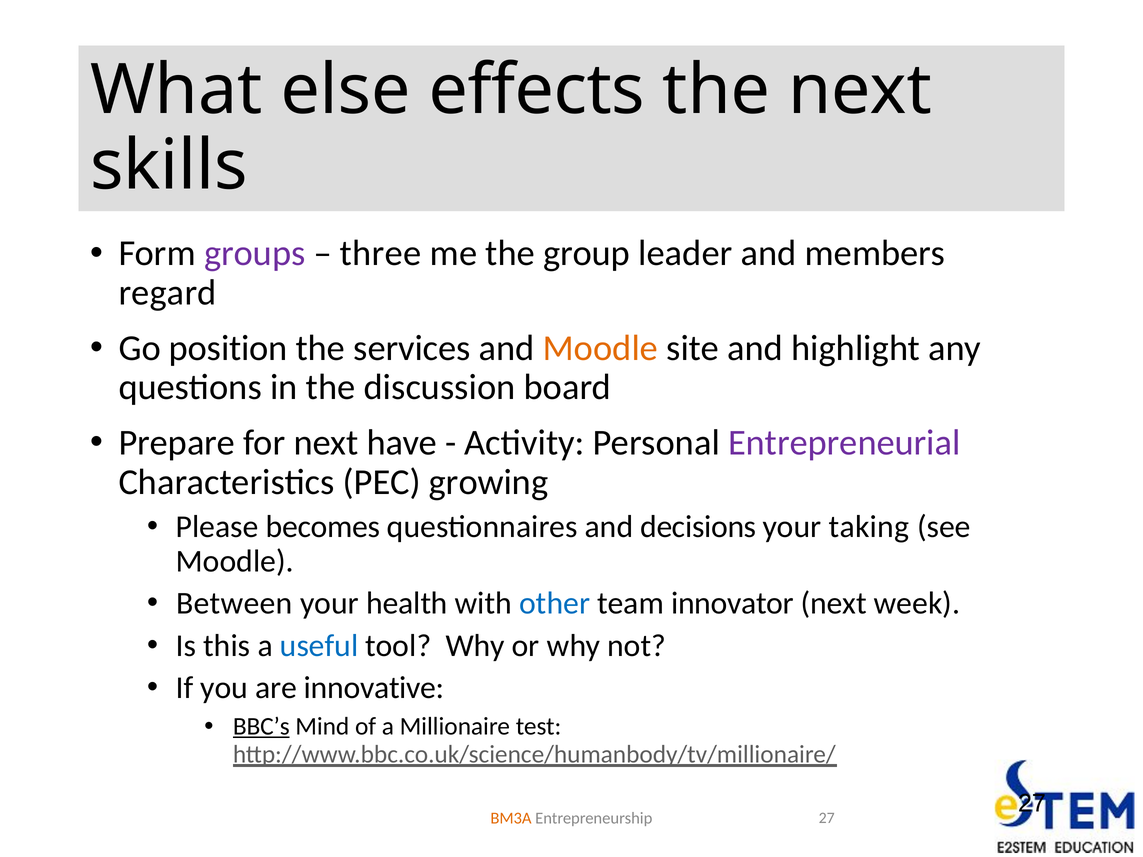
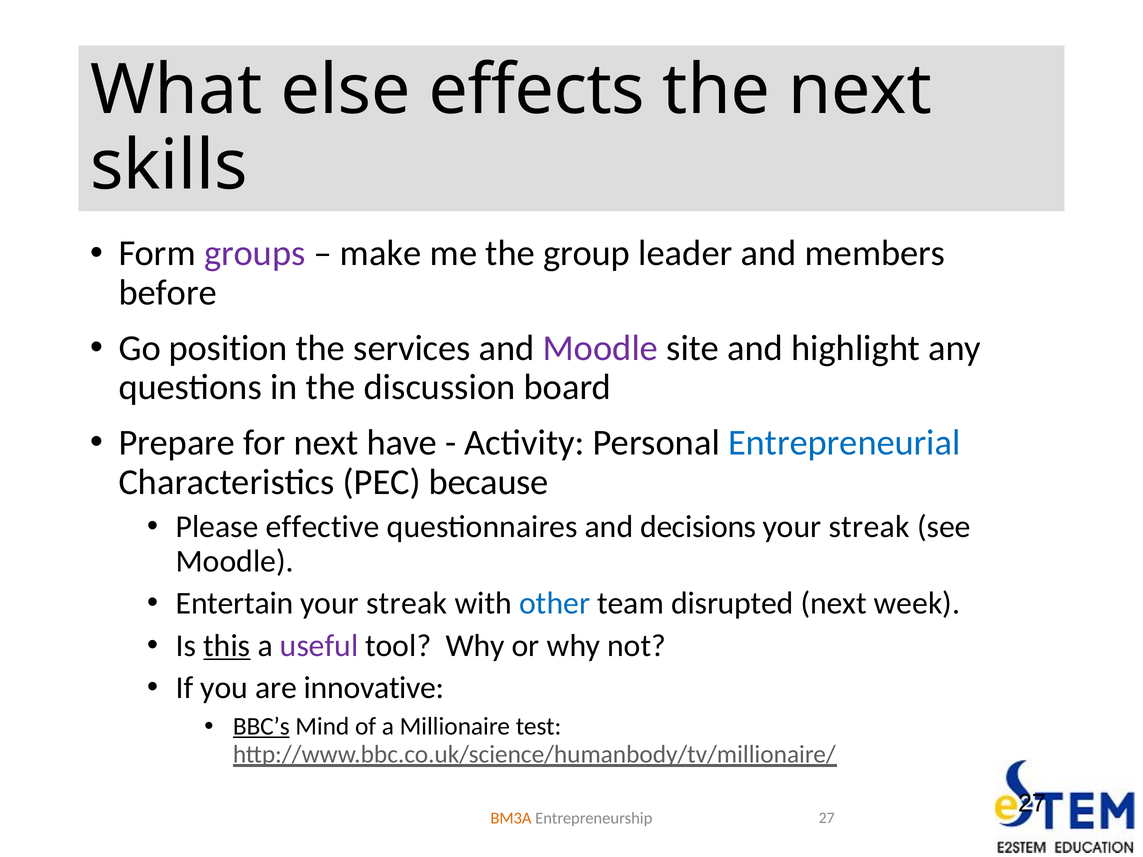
three: three -> make (381, 253)
regard: regard -> before (168, 293)
Moodle colour: orange -> purple (600, 348)
Entrepreneurial colour: purple -> blue (844, 443)
growing: growing -> because (489, 482)
becomes: becomes -> effective (323, 527)
taking: taking -> streak (869, 527)
Between: Between -> Entertain (235, 604)
health: health -> streak (407, 604)
innovator: innovator -> disrupted (732, 604)
this underline: none -> present (227, 646)
useful colour: blue -> purple (319, 646)
